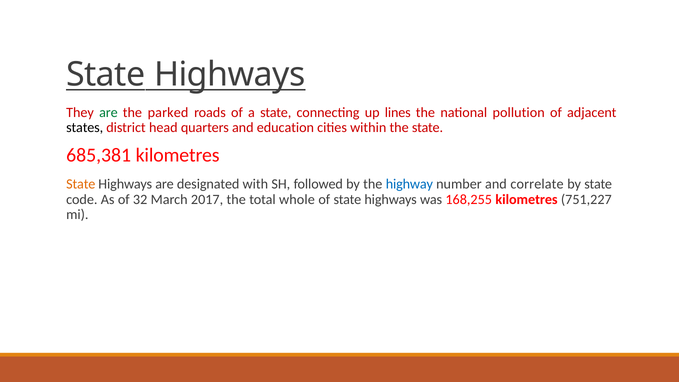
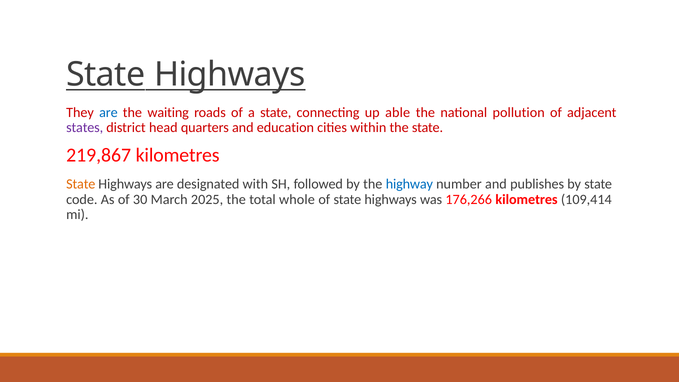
are colour: green -> blue (108, 112)
parked: parked -> waiting (168, 112)
lines: lines -> able (398, 112)
states colour: black -> purple (85, 128)
685,381: 685,381 -> 219,867 (99, 155)
correlate: correlate -> publishes (537, 184)
32: 32 -> 30 (140, 199)
2017: 2017 -> 2025 (207, 199)
168,255: 168,255 -> 176,266 (469, 199)
751,227: 751,227 -> 109,414 (586, 199)
